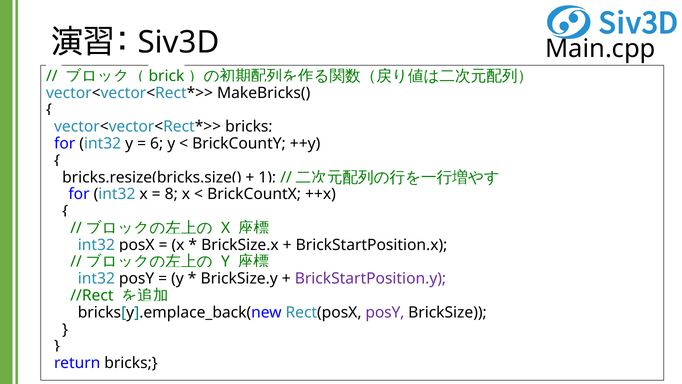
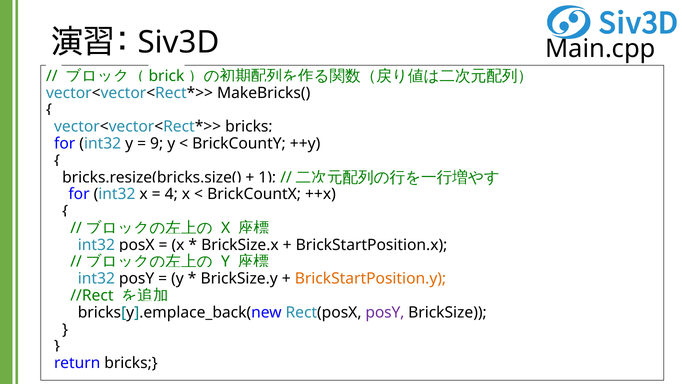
6: 6 -> 9 (157, 143)
8: 8 -> 4 (171, 194)
BrickStartPosition.y colour: purple -> orange (370, 278)
